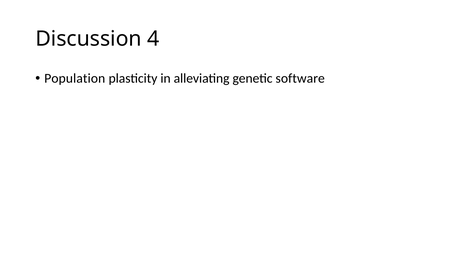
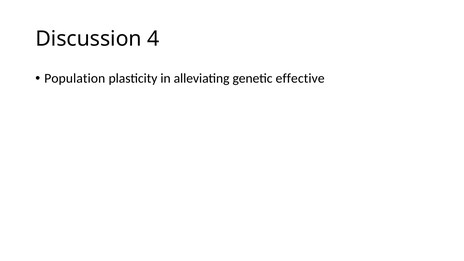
software: software -> effective (300, 78)
